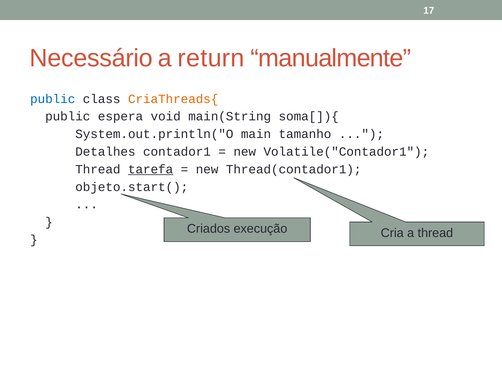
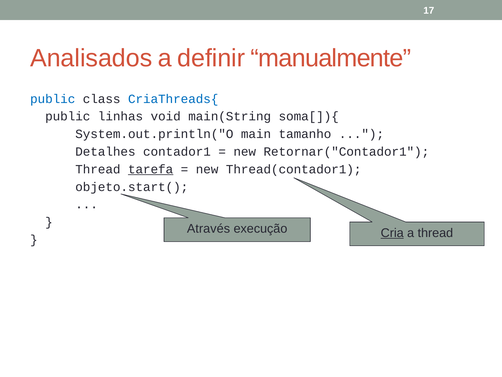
Necessário: Necessário -> Analisados (91, 58)
return: return -> definir (211, 58)
CriaThreads{ colour: orange -> blue (173, 99)
espera: espera -> linhas (120, 116)
Volatile("Contador1: Volatile("Contador1 -> Retornar("Contador1 (346, 151)
Criados: Criados -> Através (208, 228)
Cria underline: none -> present (392, 233)
